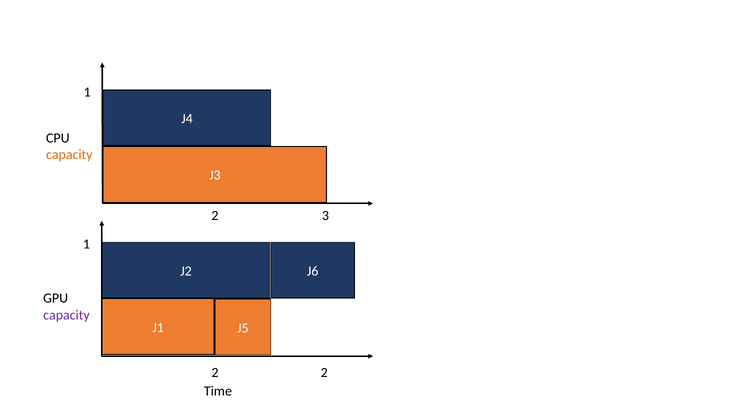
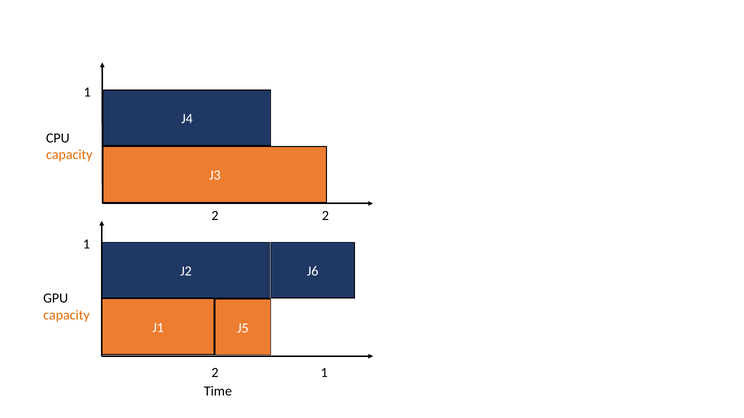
2 3: 3 -> 2 (325, 216)
capacity colour: purple -> orange (66, 315)
2: 2 -> 1 (324, 373)
